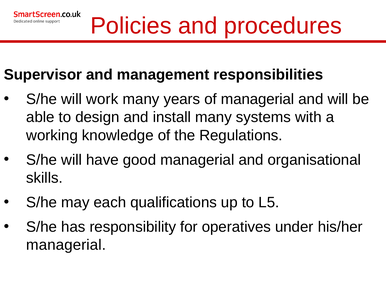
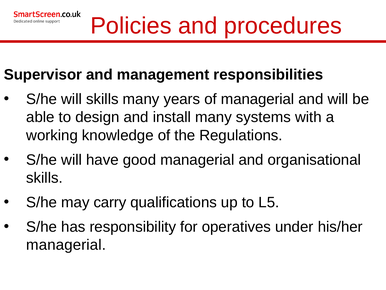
will work: work -> skills (102, 99)
each: each -> carry (110, 202)
